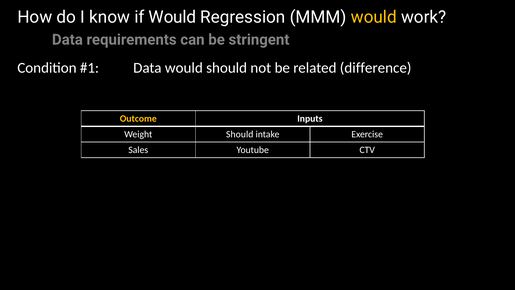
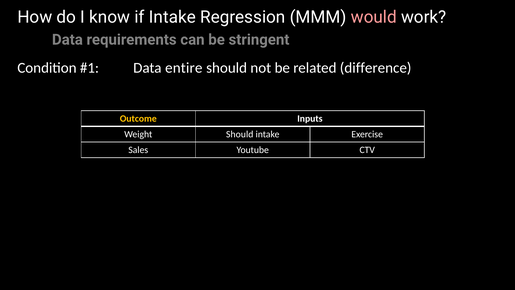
if Would: Would -> Intake (172, 17)
would colour: yellow -> pink (374, 17)
Data would: would -> entire (184, 68)
